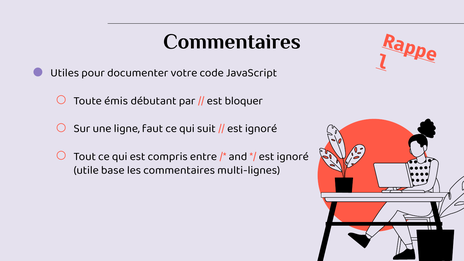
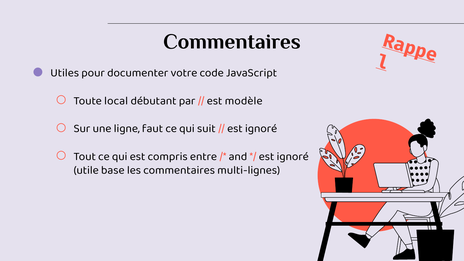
émis: émis -> local (116, 101)
bloquer: bloquer -> modèle (244, 101)
